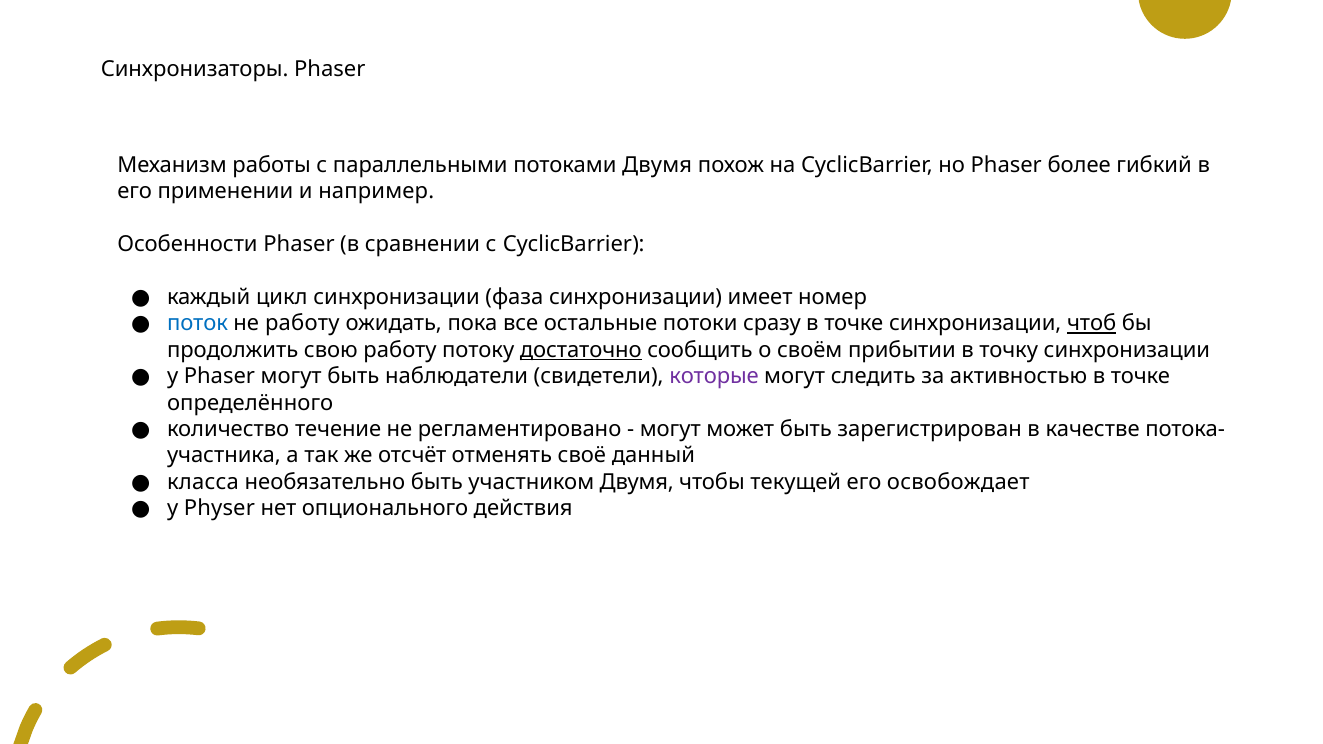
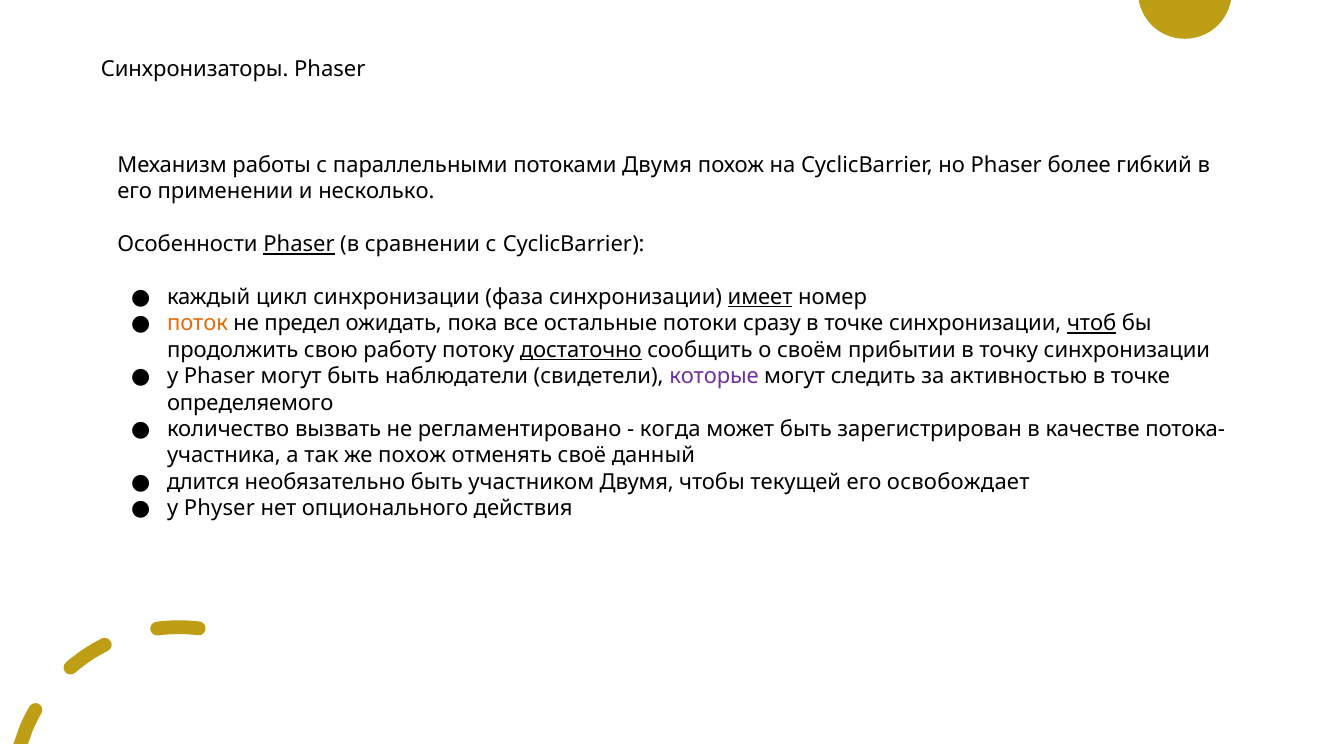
например: например -> несколько (376, 192)
Phaser underline: none -> present (299, 245)
имеет underline: none -> present (760, 297)
поток colour: blue -> orange (198, 324)
не работу: работу -> предел (302, 324)
определённого: определённого -> определяемого (250, 403)
течение: течение -> вызвать (338, 429)
могут: могут -> когда (670, 429)
же отсчёт: отсчёт -> похож (412, 456)
класса: класса -> длится (203, 482)
